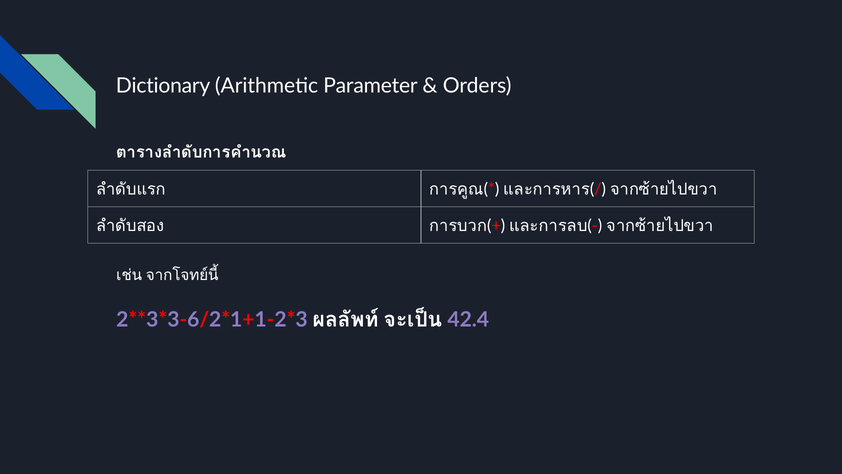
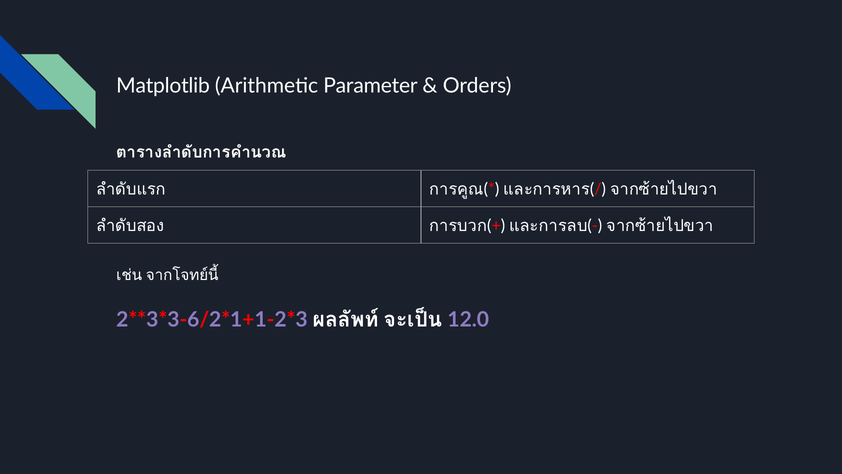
Dictionary: Dictionary -> Matplotlib (163, 86)
42.4: 42.4 -> 12.0 (468, 320)
